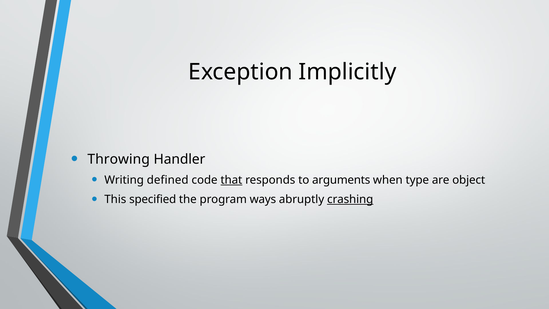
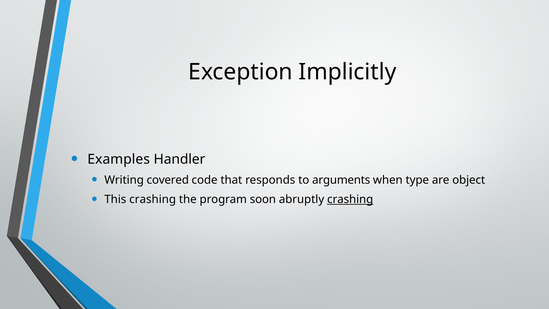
Throwing: Throwing -> Examples (119, 159)
defined: defined -> covered (168, 180)
that underline: present -> none (231, 180)
This specified: specified -> crashing (153, 199)
ways: ways -> soon (263, 199)
